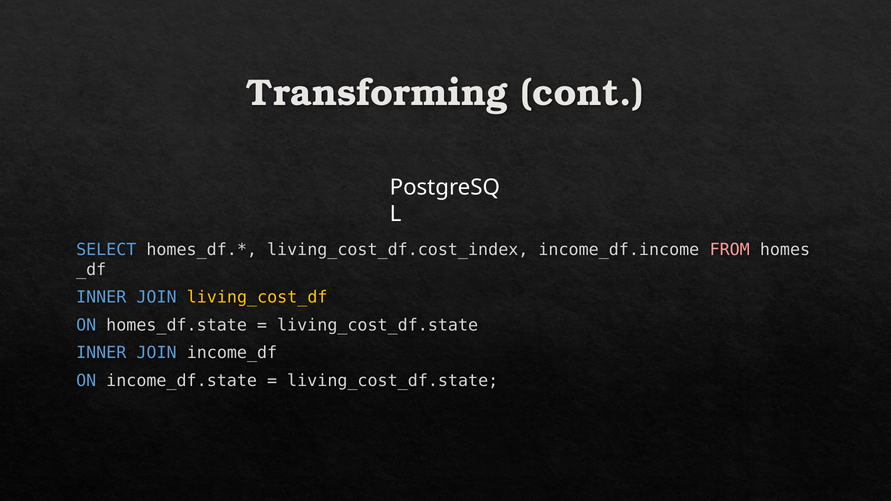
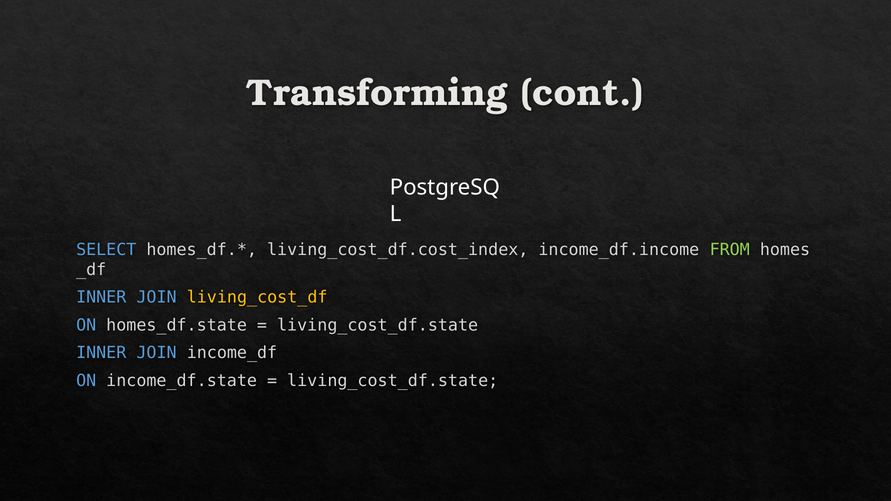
FROM colour: pink -> light green (730, 250)
